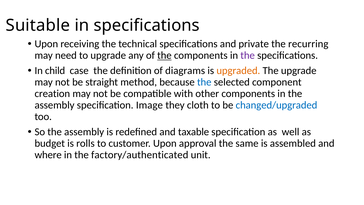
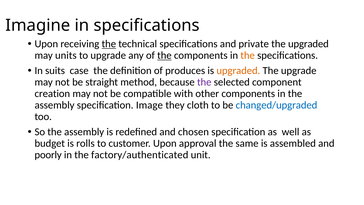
Suitable: Suitable -> Imagine (38, 25)
the underline: none -> present (109, 44)
the recurring: recurring -> upgraded (308, 44)
need: need -> units (66, 55)
the colour: purple -> orange (248, 55)
child: child -> suits (55, 71)
diagrams: diagrams -> produces (185, 71)
the colour: blue -> purple (204, 82)
taxable: taxable -> chosen (193, 132)
where: where -> poorly (48, 155)
